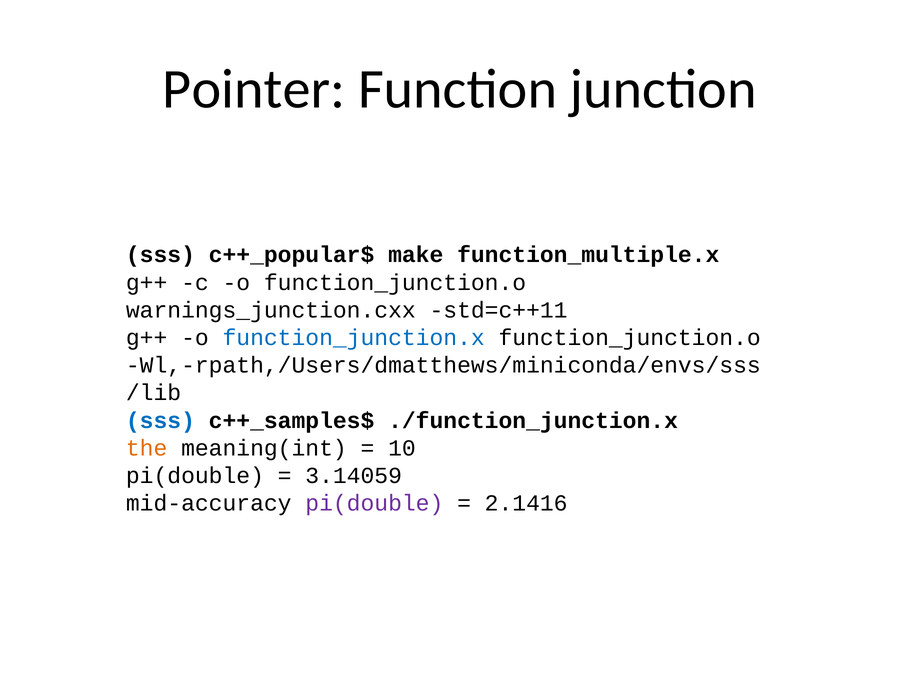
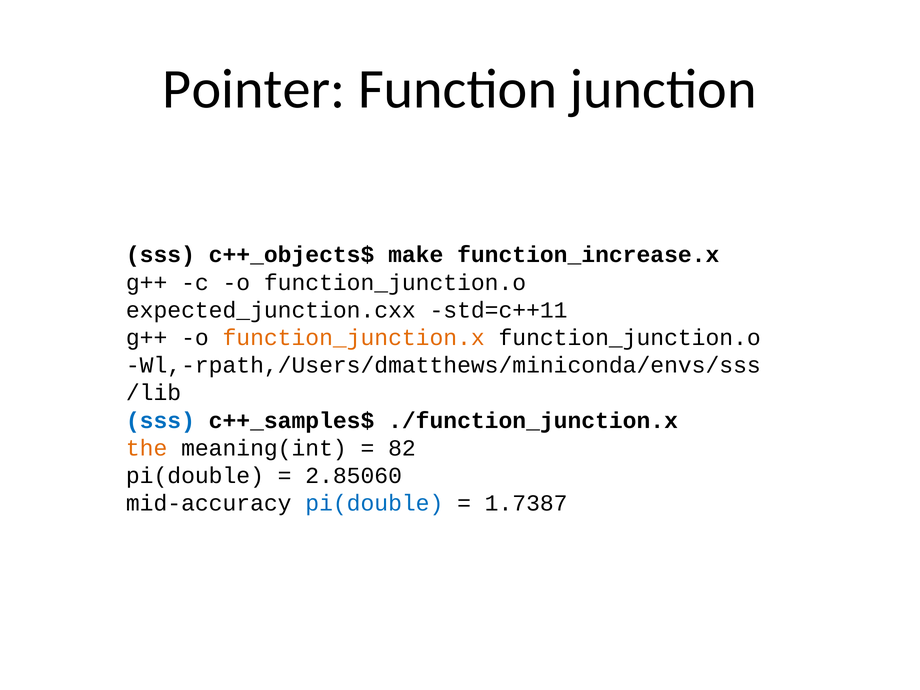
c++_popular$: c++_popular$ -> c++_objects$ (292, 255)
function_multiple.x: function_multiple.x -> function_increase.x (588, 255)
warnings_junction.cxx: warnings_junction.cxx -> expected_junction.cxx (271, 310)
function_junction.x colour: blue -> orange (354, 338)
10: 10 -> 82 (402, 448)
3.14059: 3.14059 -> 2.85060 (354, 476)
pi(double colour: purple -> blue (374, 503)
2.1416: 2.1416 -> 1.7387 (526, 503)
